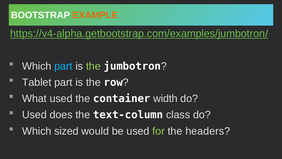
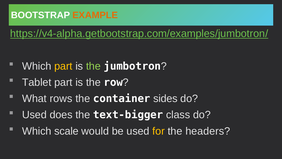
part colour: light blue -> yellow (63, 66)
What used: used -> rows (61, 98)
width: width -> sides (165, 98)
text-column: text-column -> text-bigger (128, 115)
sized: sized -> scale (66, 131)
for colour: light green -> yellow (159, 131)
